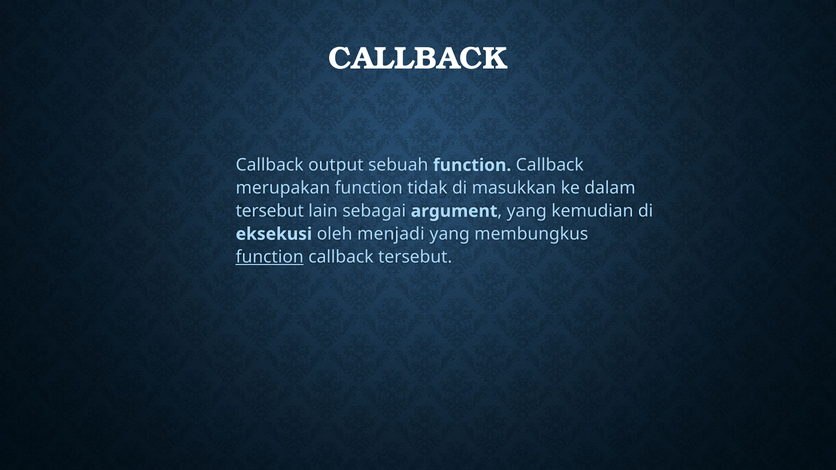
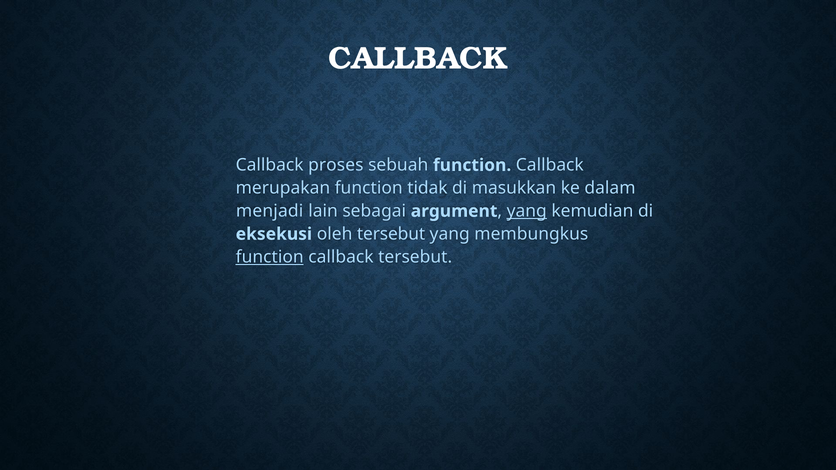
output: output -> proses (336, 165)
tersebut: tersebut -> menjadi (270, 211)
yang underline: none -> present (527, 211)
oleh menjadi: menjadi -> tersebut (391, 234)
